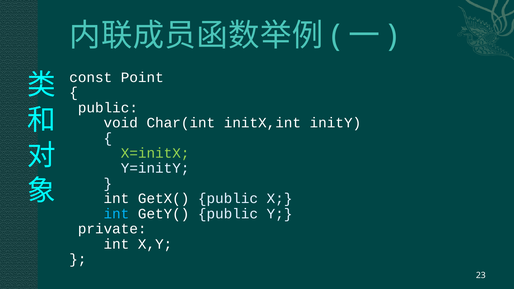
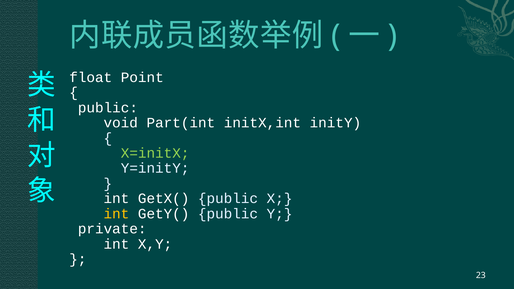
const: const -> float (91, 77)
Char(int: Char(int -> Part(int (181, 123)
int colour: light blue -> yellow (116, 214)
